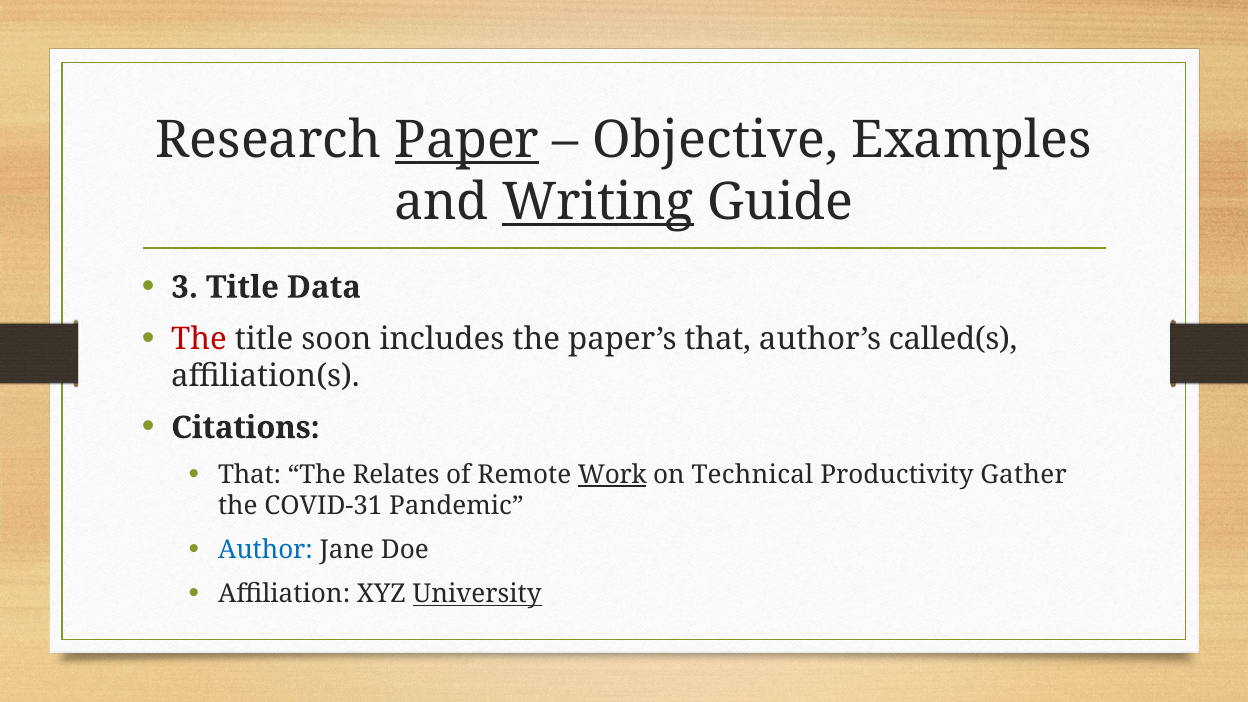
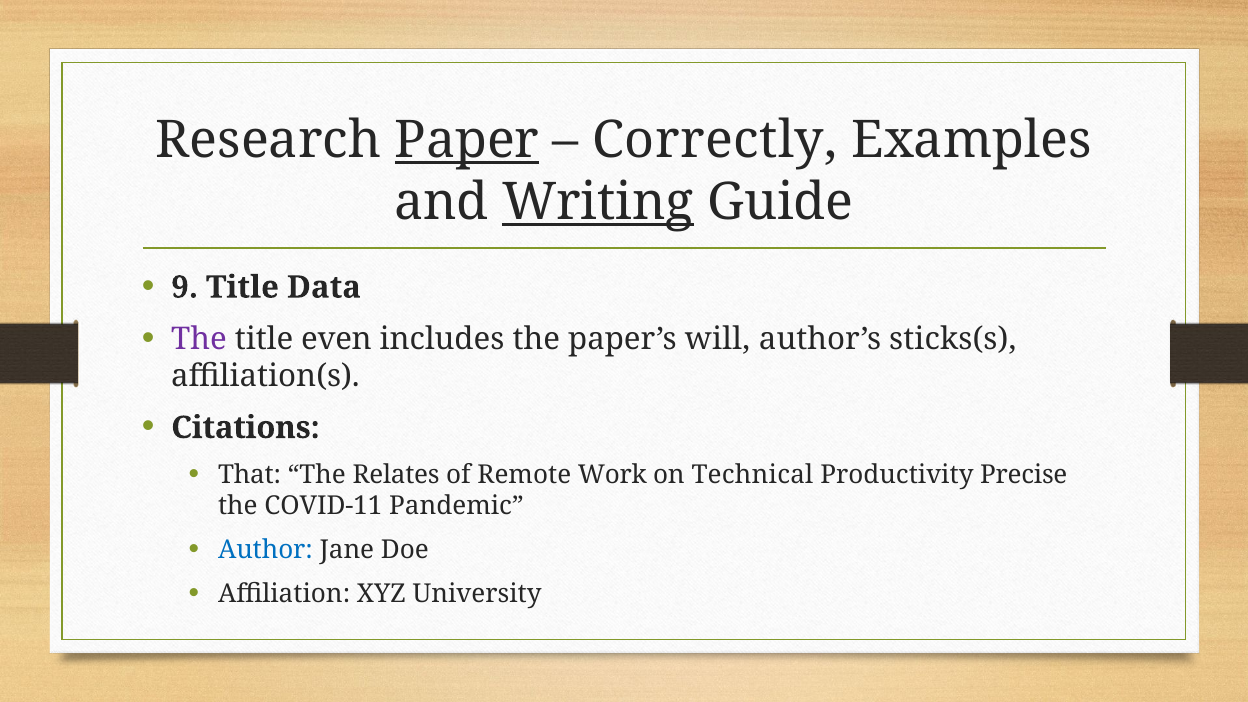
Objective: Objective -> Correctly (715, 140)
3: 3 -> 9 (185, 287)
The colour: red -> purple (199, 339)
soon: soon -> even (337, 339)
paper’s that: that -> will (718, 339)
called(s: called(s -> sticks(s (953, 339)
Work underline: present -> none (612, 475)
Gather: Gather -> Precise (1024, 475)
COVID-31: COVID-31 -> COVID-11 (323, 506)
University underline: present -> none (477, 594)
